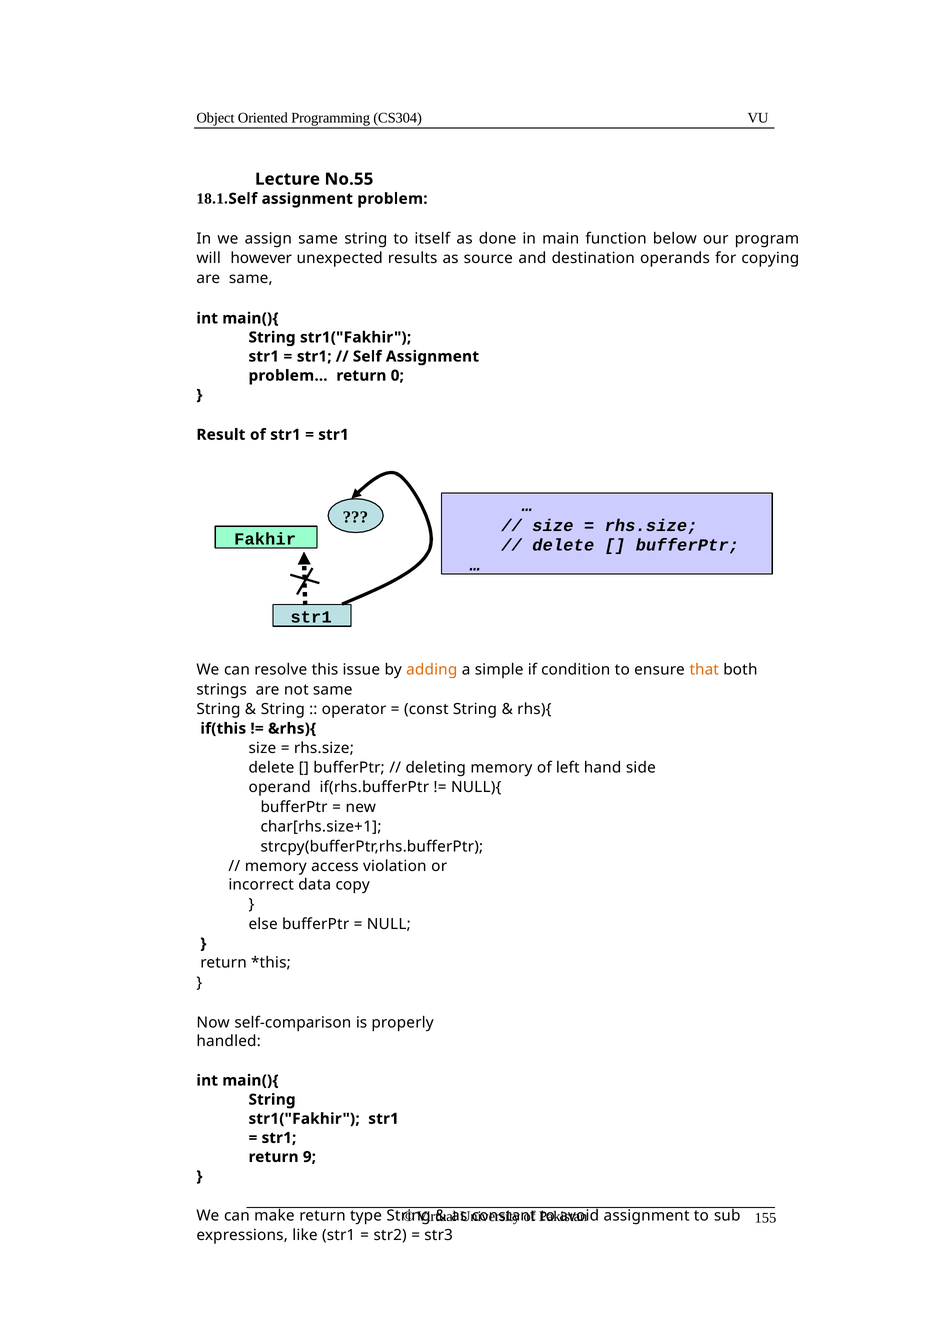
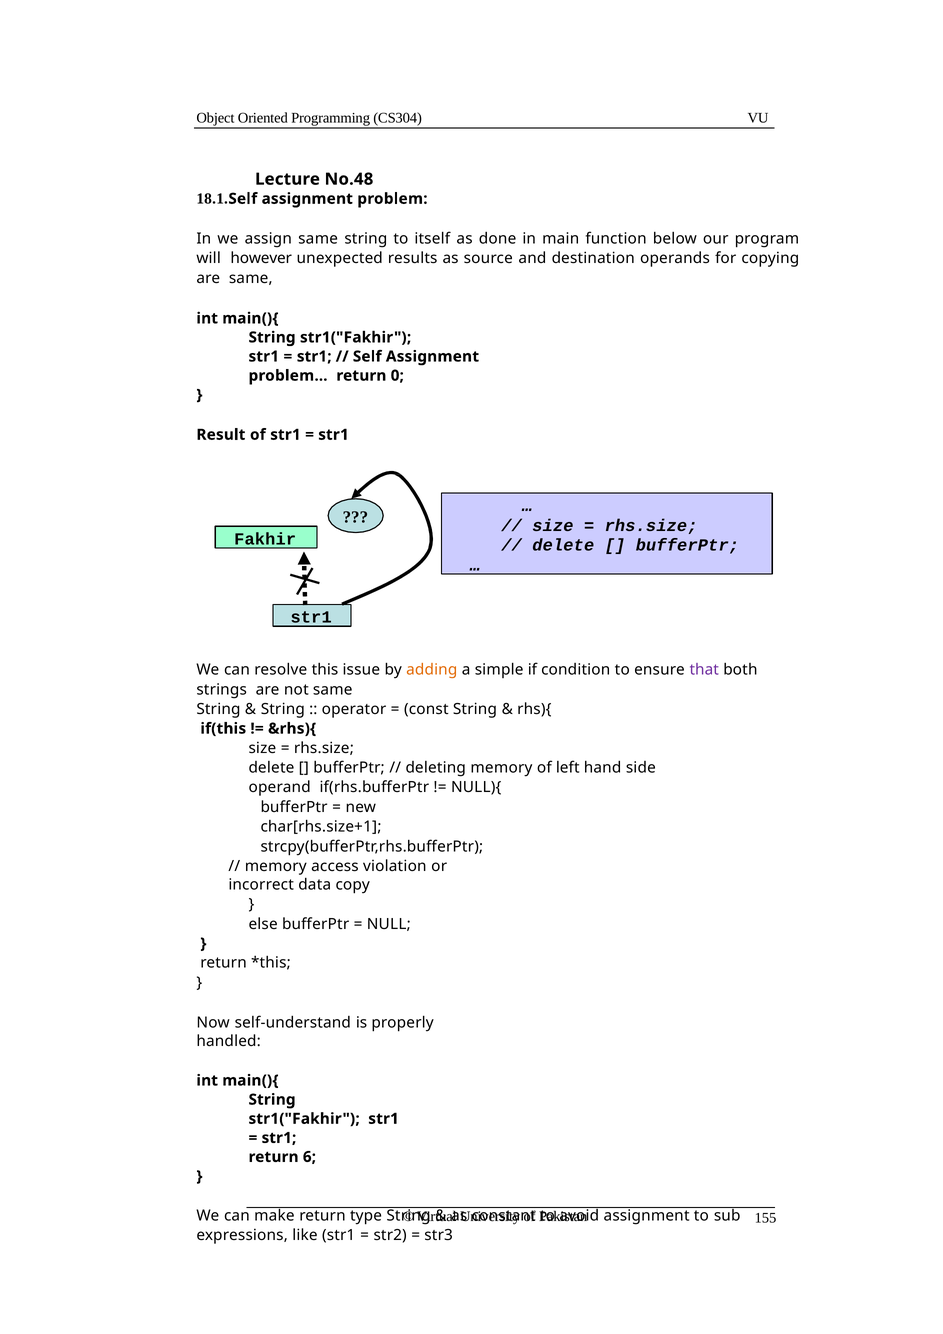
No.55: No.55 -> No.48 (349, 179)
that colour: orange -> purple (704, 670)
self-comparison: self-comparison -> self-understand (293, 1023)
9: 9 -> 6 (309, 1157)
